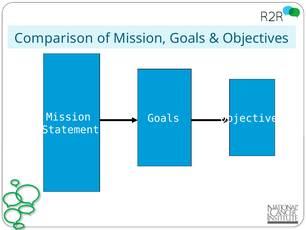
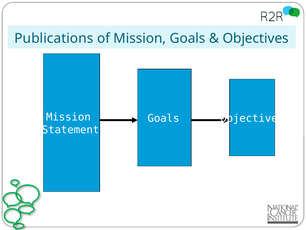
Comparison: Comparison -> Publications (54, 38)
